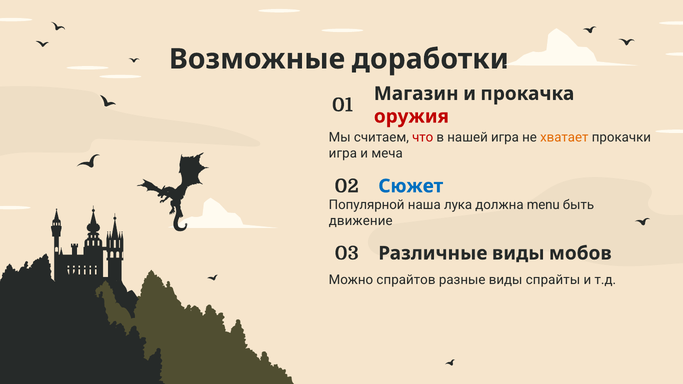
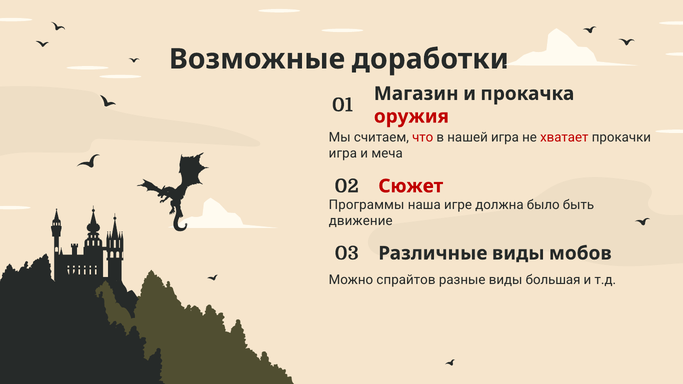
хватает colour: orange -> red (564, 137)
Сюжет colour: blue -> red (411, 186)
Популярной: Популярной -> Программы (367, 205)
лука: лука -> игре (458, 205)
menu: menu -> было (543, 205)
спрайты: спрайты -> большая (553, 280)
